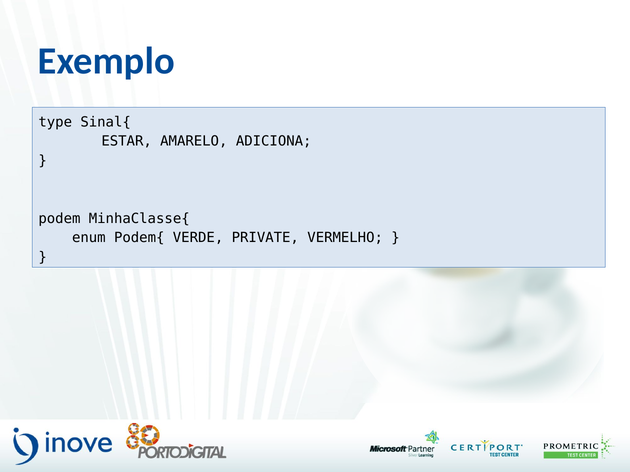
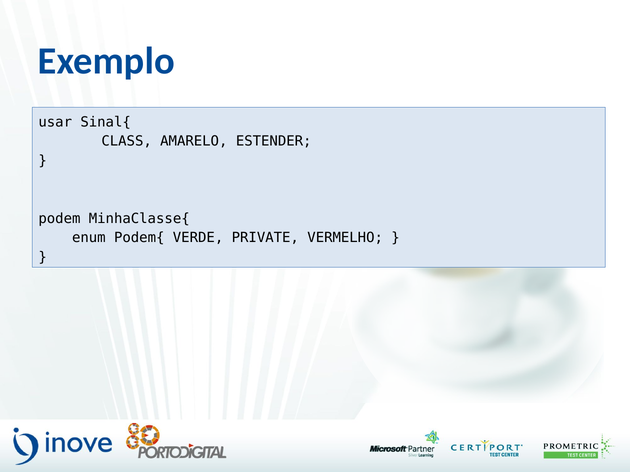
type: type -> usar (55, 122)
ESTAR: ESTAR -> CLASS (127, 141)
ADICIONA: ADICIONA -> ESTENDER (274, 141)
